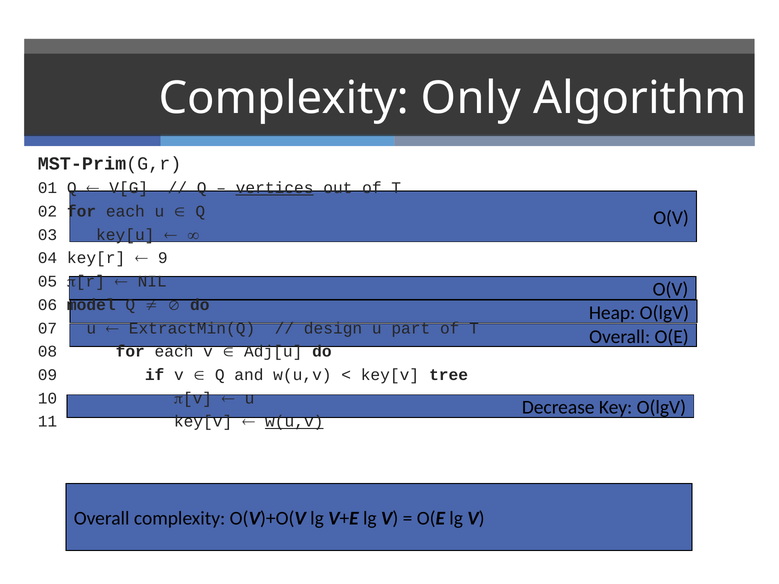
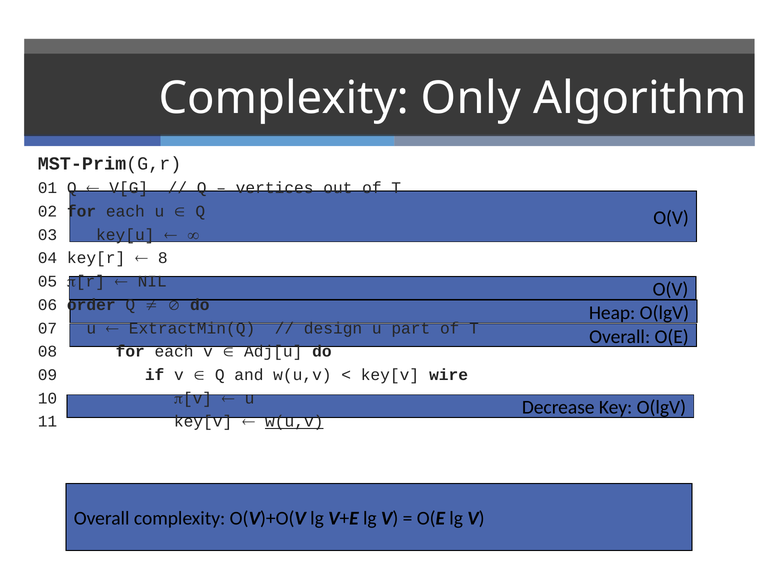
vertices underline: present -> none (275, 188)
9: 9 -> 8 (163, 258)
model: model -> order (91, 305)
tree: tree -> wire (449, 375)
